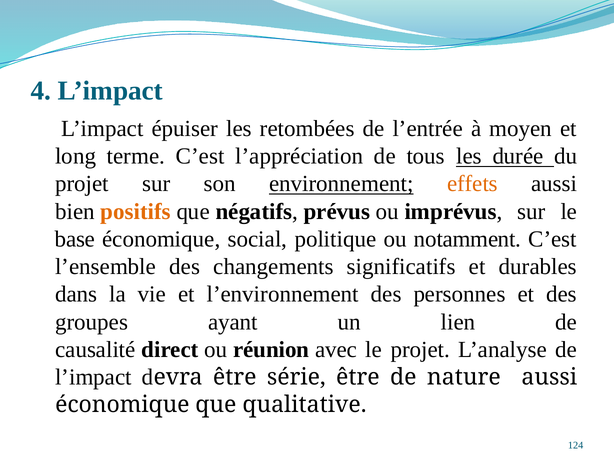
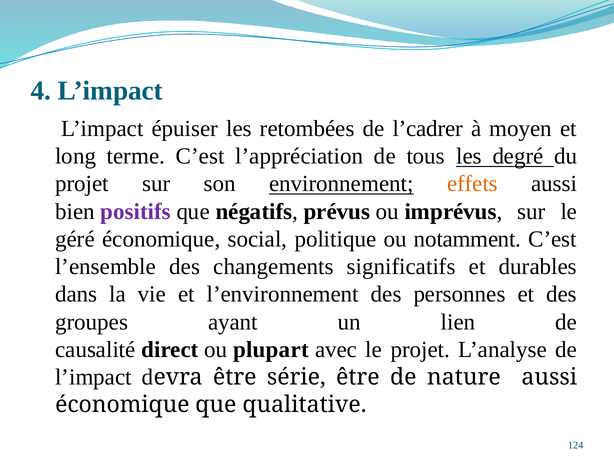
l’entrée: l’entrée -> l’cadrer (428, 129)
durée: durée -> degré (518, 156)
positifs colour: orange -> purple (136, 212)
base: base -> géré (75, 239)
réunion: réunion -> plupart (271, 350)
